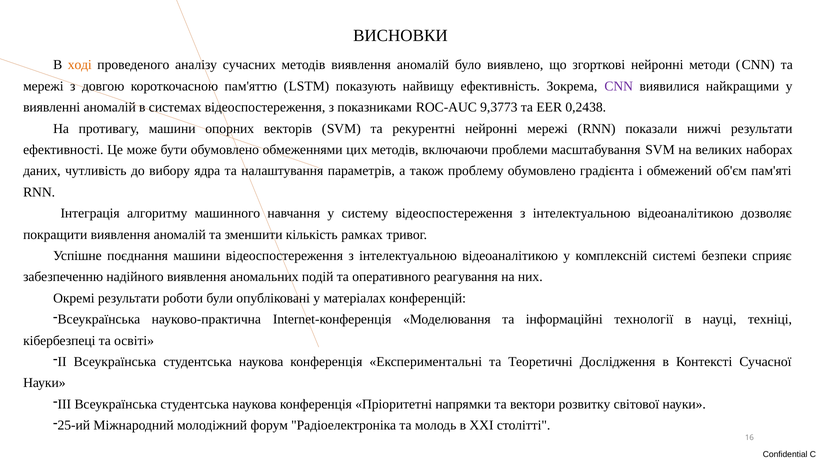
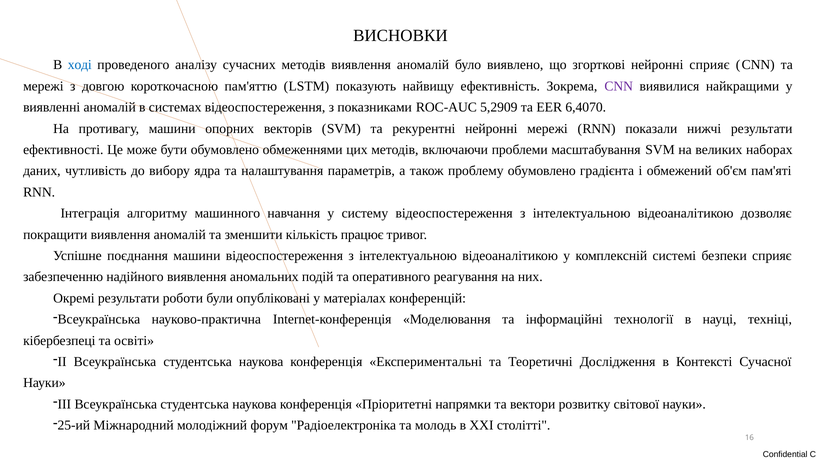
ході colour: orange -> blue (80, 65)
нейронні методи: методи -> сприяє (710, 65)
9,3773: 9,3773 -> 5,2909 (499, 107)
0,2438: 0,2438 -> 6,4070 (586, 107)
рамках: рамках -> працює (362, 235)
